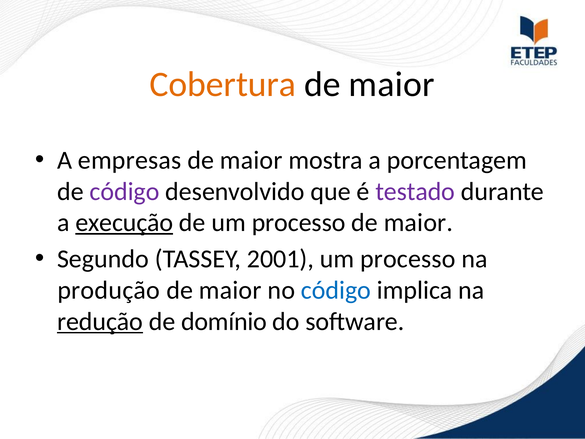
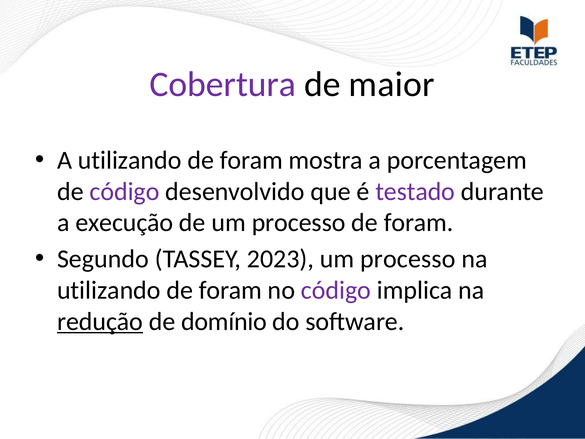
Cobertura colour: orange -> purple (223, 84)
A empresas: empresas -> utilizando (130, 160)
maior: maior -> foram (251, 160)
execução underline: present -> none (124, 223)
maior: maior -> foram (419, 223)
2001: 2001 -> 2023 (280, 259)
produção: produção -> utilizando (109, 290)
maior: maior -> foram (230, 290)
código colour: blue -> purple (336, 290)
